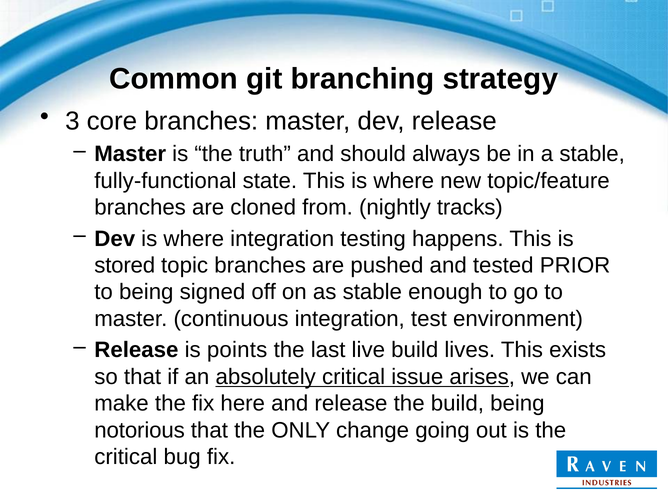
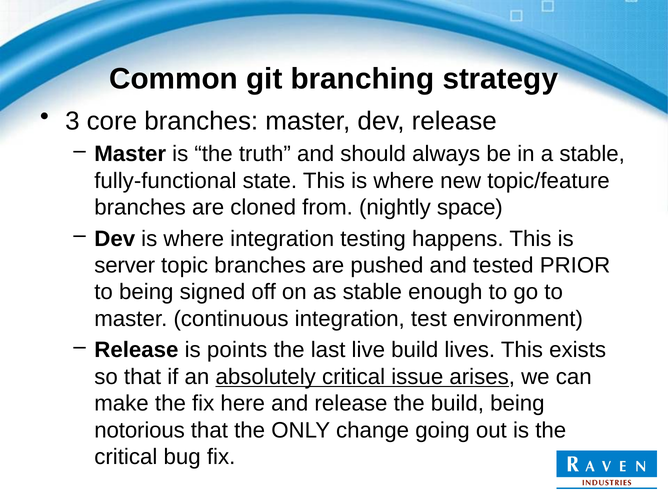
tracks: tracks -> space (470, 208)
stored: stored -> server (125, 265)
